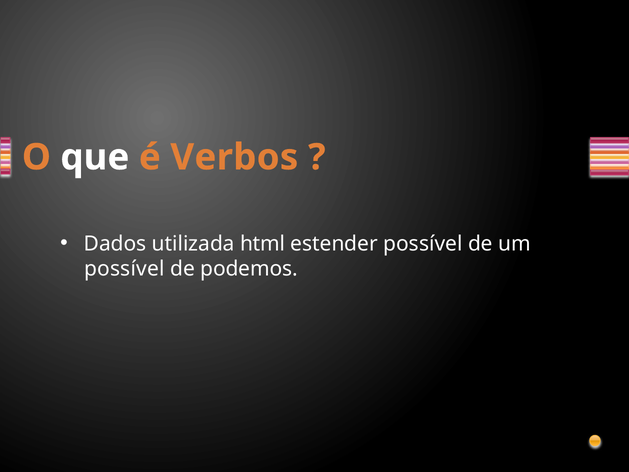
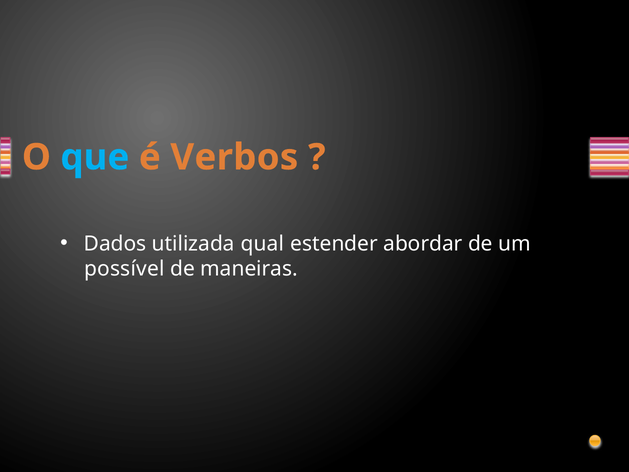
que colour: white -> light blue (95, 157)
html: html -> qual (262, 243)
estender possível: possível -> abordar (423, 243)
podemos: podemos -> maneiras (249, 269)
